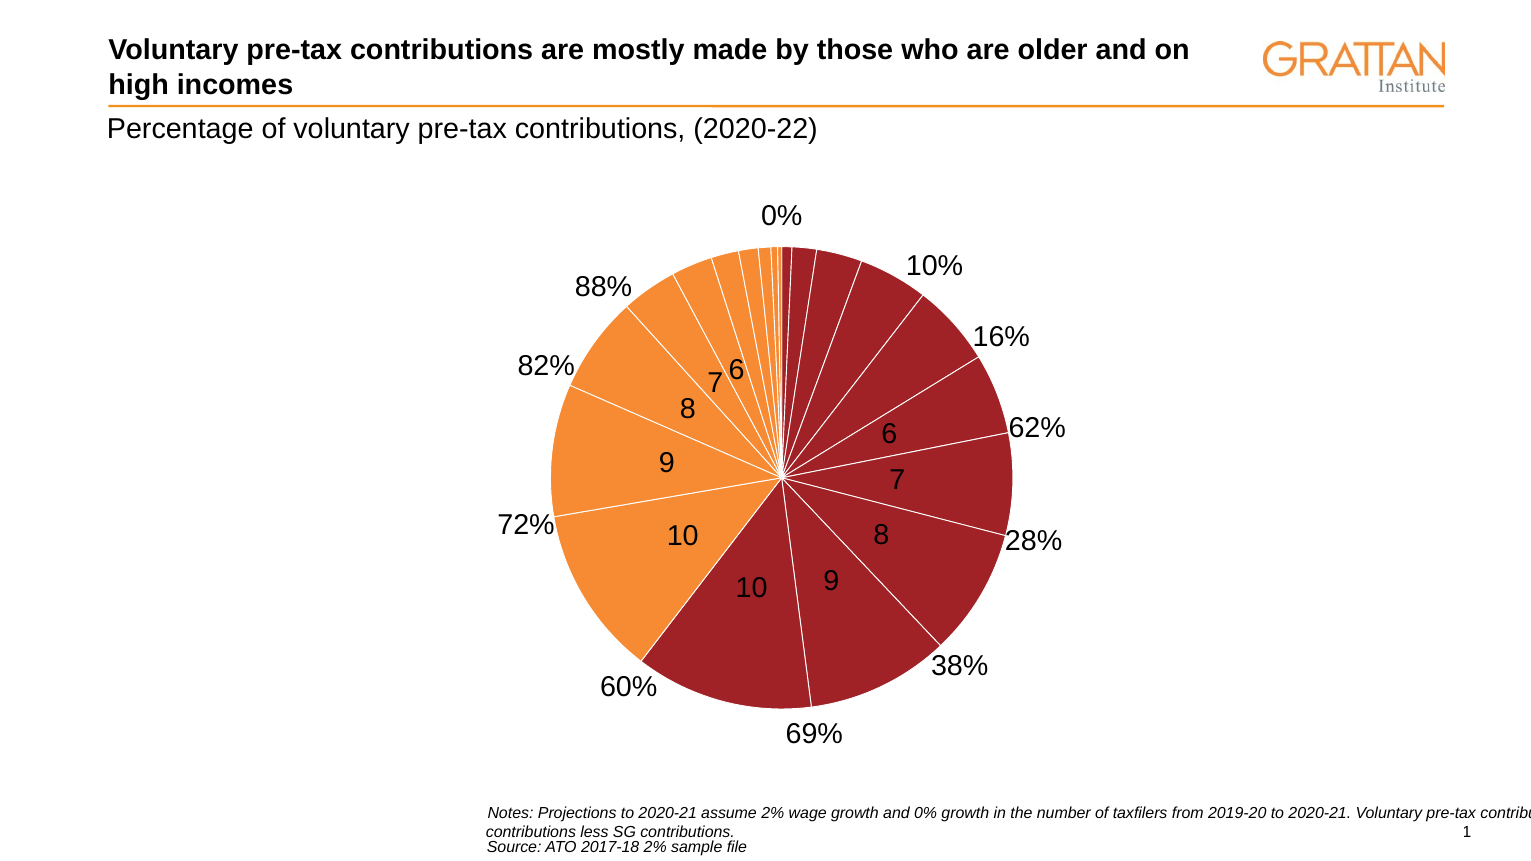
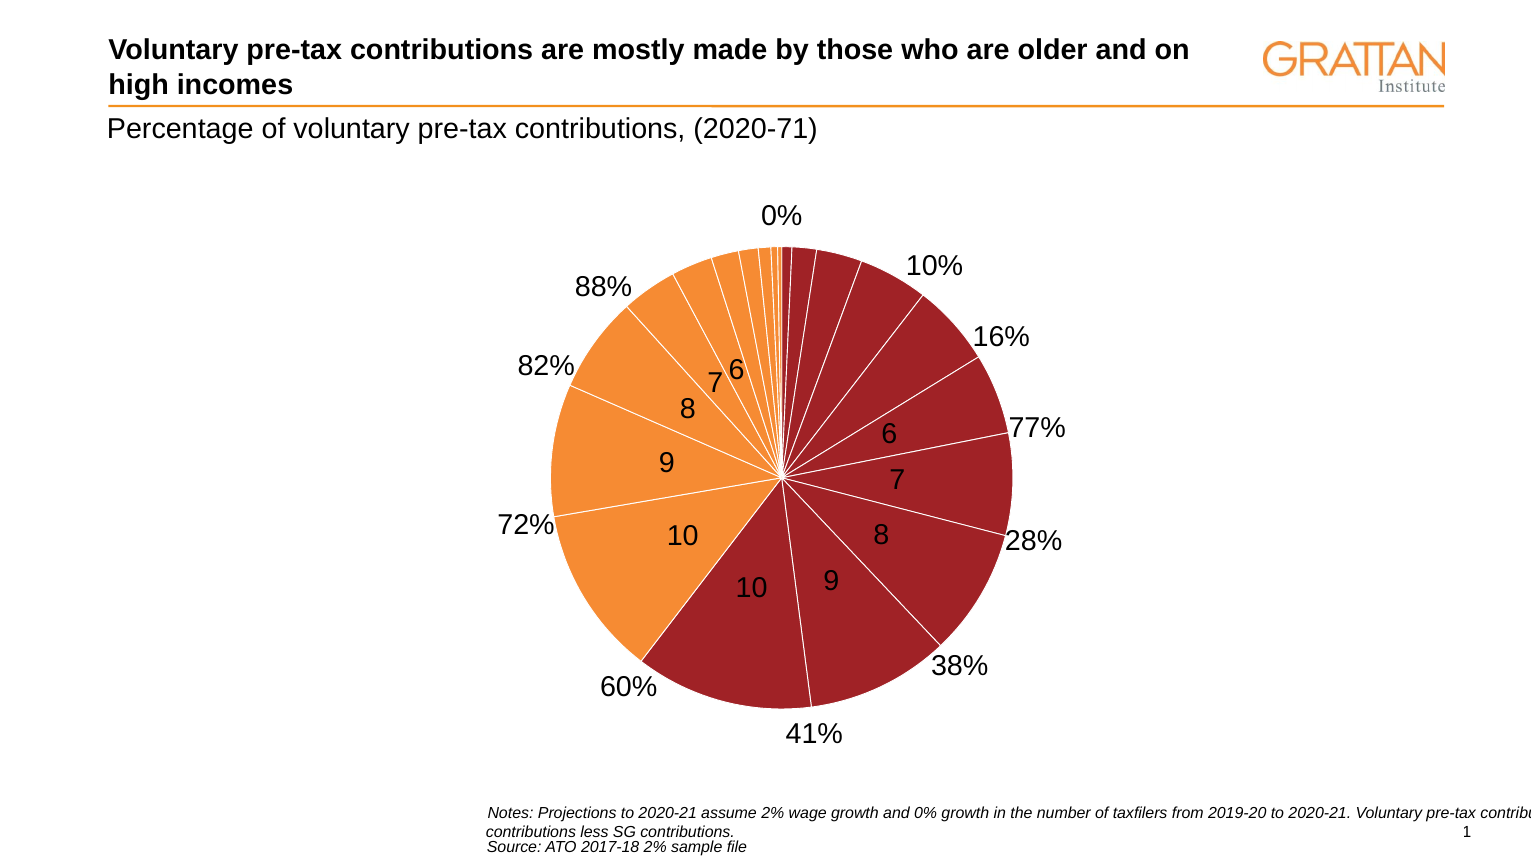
2020-22: 2020-22 -> 2020-71 (756, 129)
62%: 62% -> 77% (1037, 428)
69%: 69% -> 41% (814, 735)
